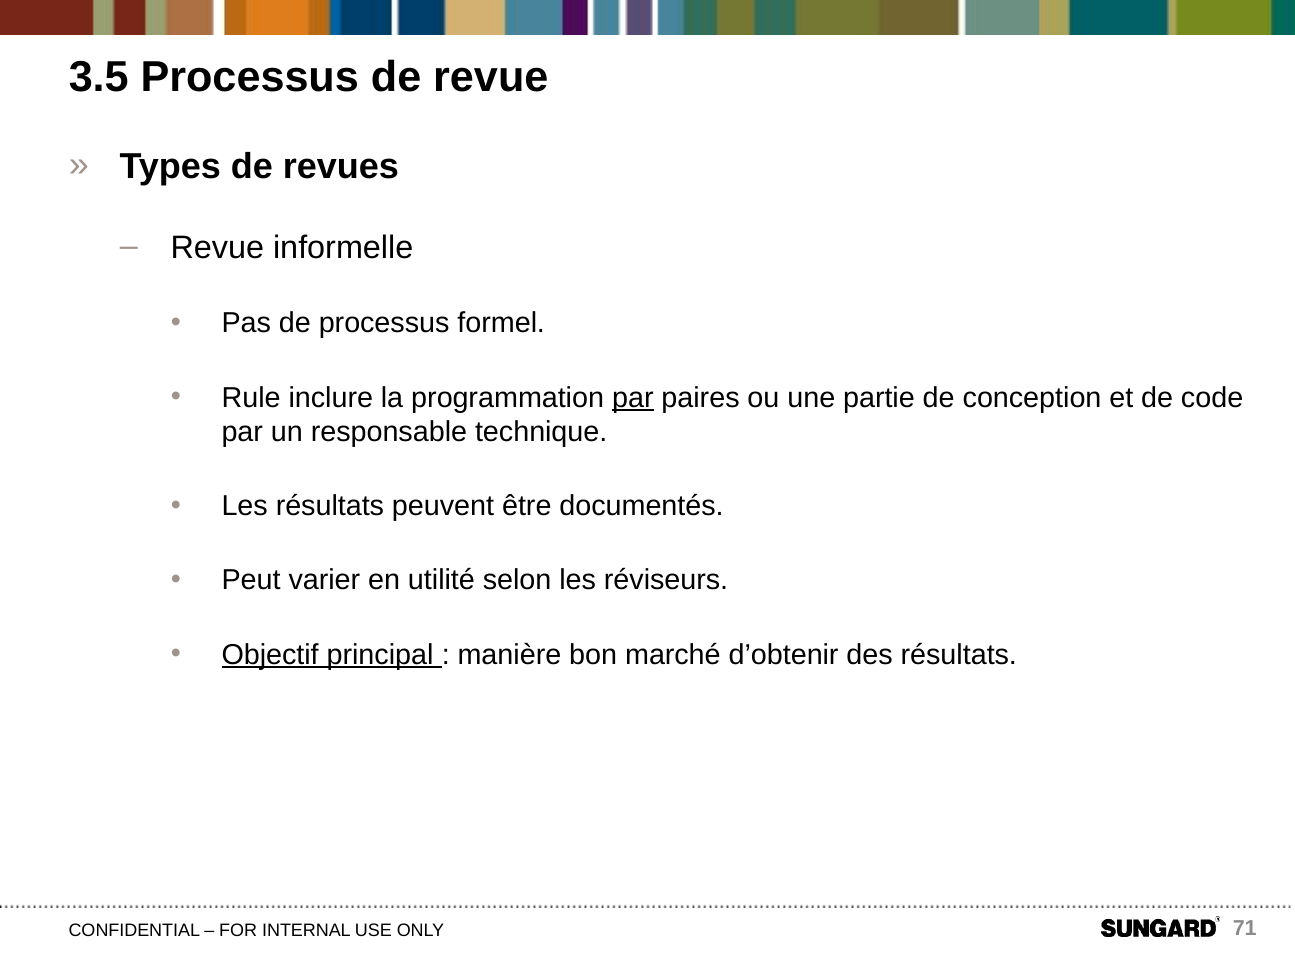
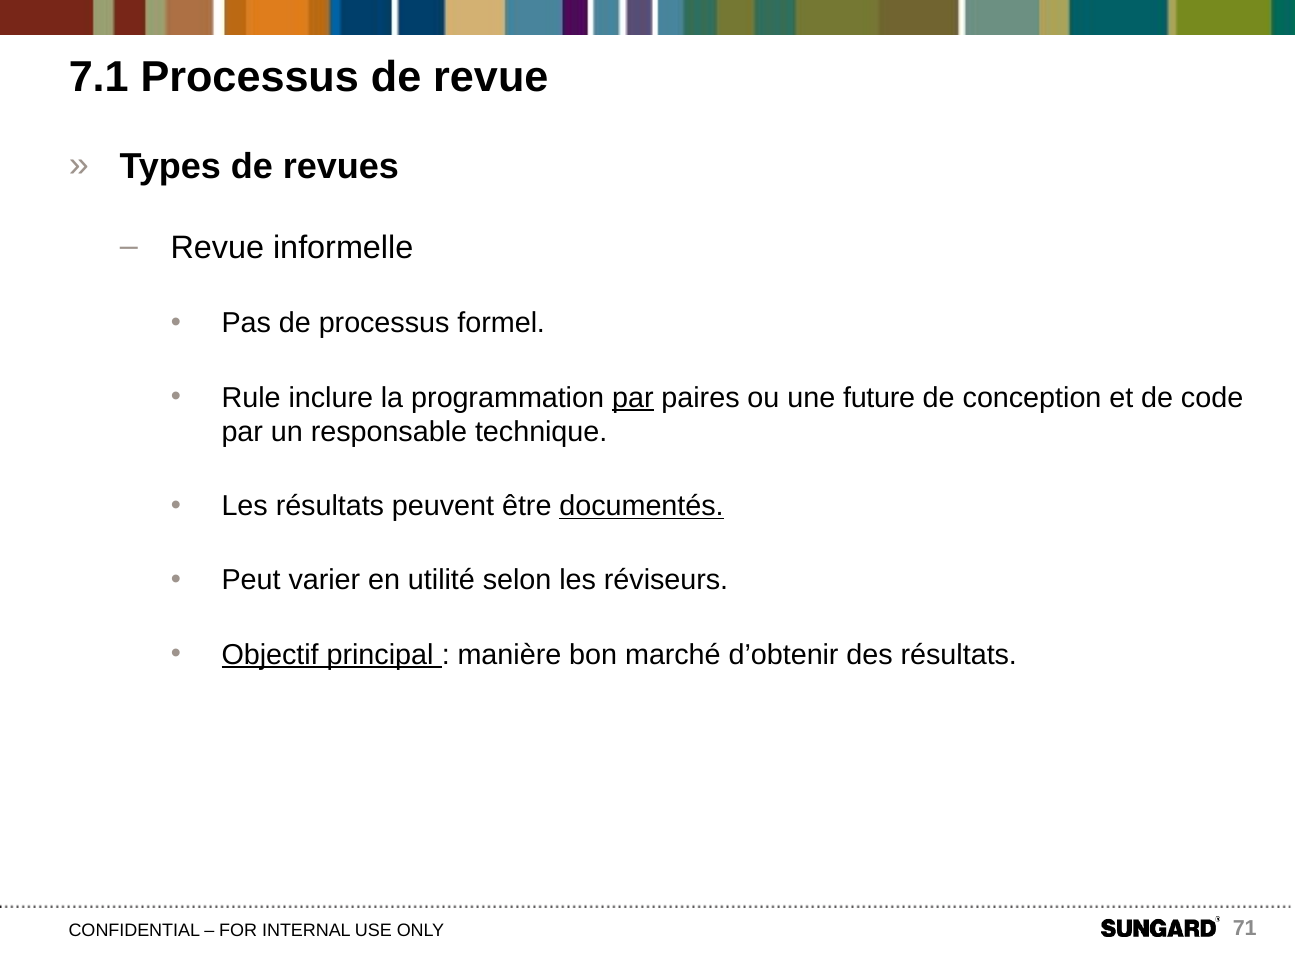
3.5: 3.5 -> 7.1 (99, 77)
partie: partie -> future (879, 397)
documentés underline: none -> present (642, 506)
